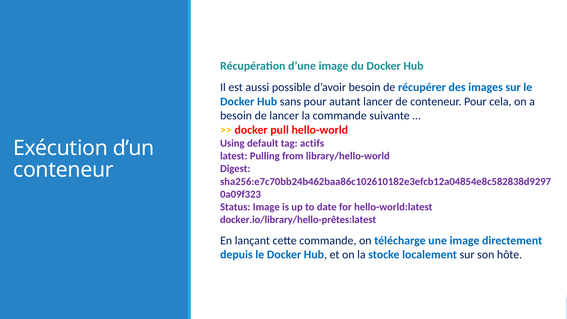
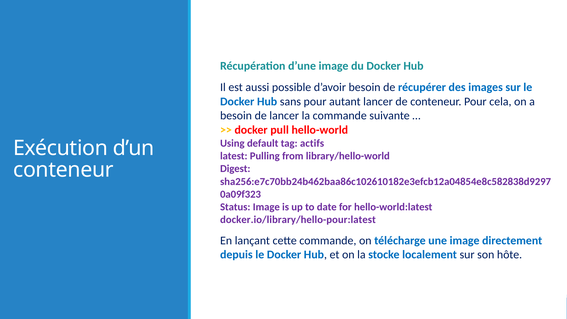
docker.io/library/hello-prêtes:latest: docker.io/library/hello-prêtes:latest -> docker.io/library/hello-pour:latest (298, 220)
